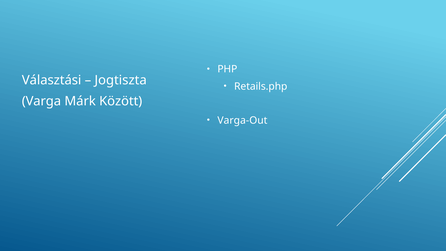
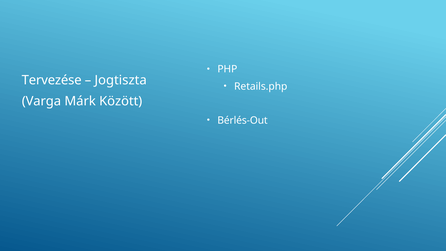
Választási: Választási -> Tervezése (52, 80)
Varga-Out: Varga-Out -> Bérlés-Out (243, 120)
